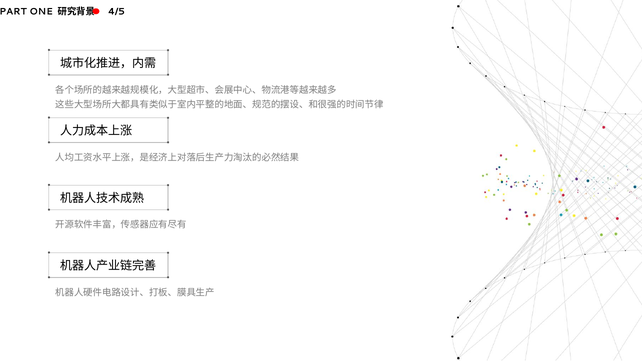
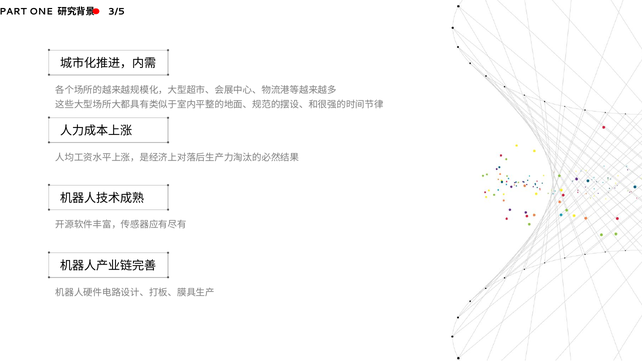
4/5: 4/5 -> 3/5 (116, 12)
